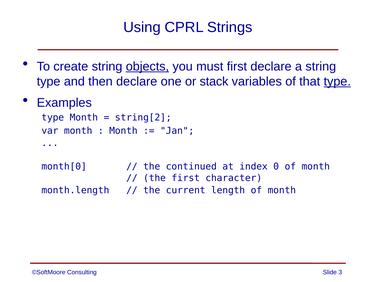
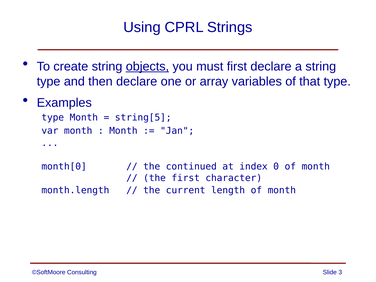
stack: stack -> array (214, 81)
type underline: present -> none (337, 81)
string[2: string[2 -> string[5 (143, 118)
